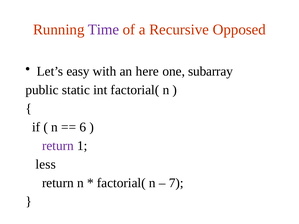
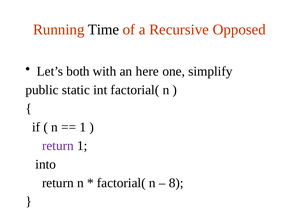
Time colour: purple -> black (104, 30)
easy: easy -> both (78, 71)
subarray: subarray -> simplify (210, 71)
6: 6 -> 1 (83, 127)
less: less -> into (46, 164)
7: 7 -> 8 (176, 183)
